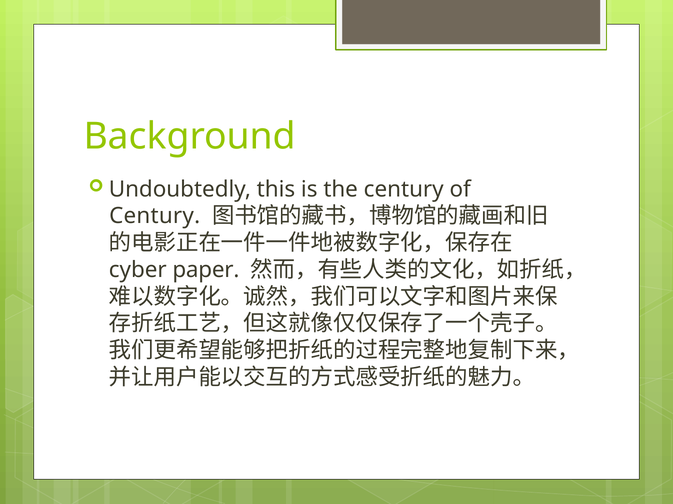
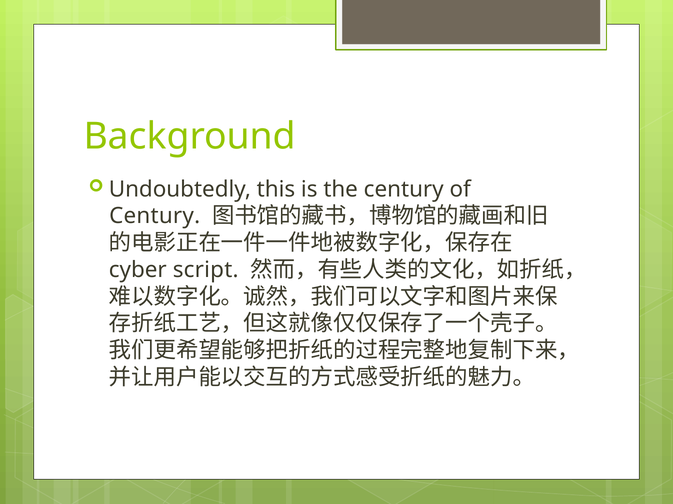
paper: paper -> script (206, 270)
